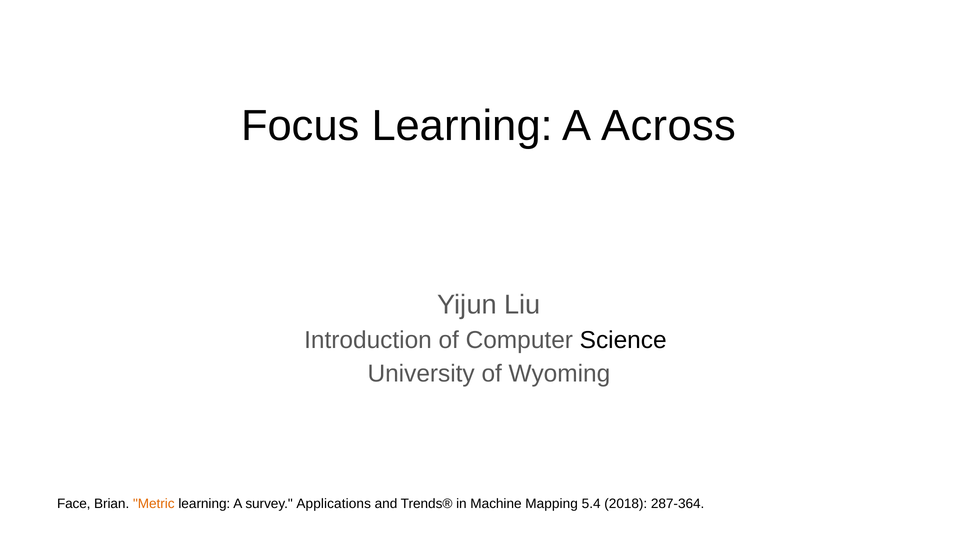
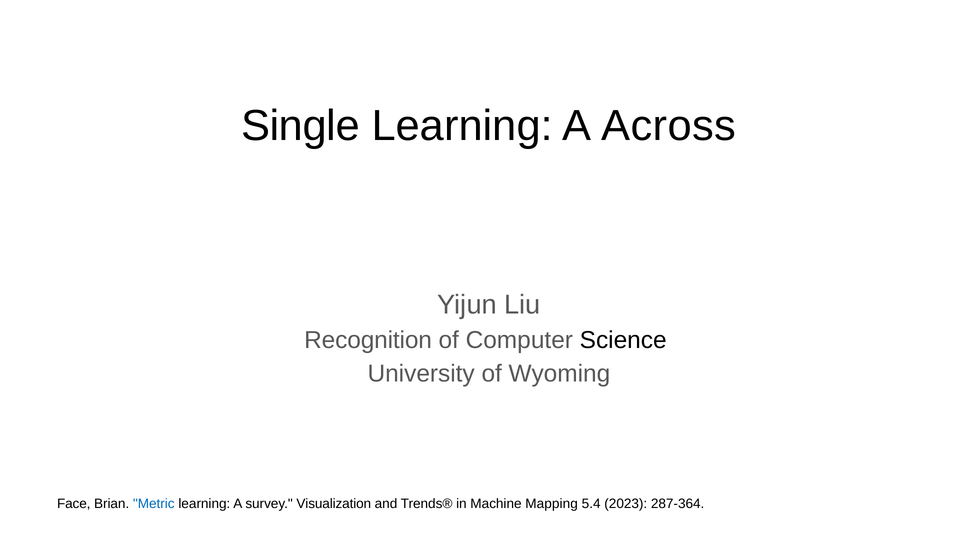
Focus: Focus -> Single (300, 126)
Introduction: Introduction -> Recognition (368, 340)
Metric colour: orange -> blue (154, 504)
Applications: Applications -> Visualization (334, 504)
2018: 2018 -> 2023 (626, 504)
